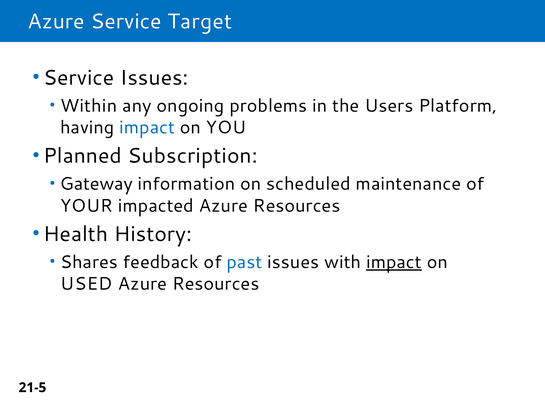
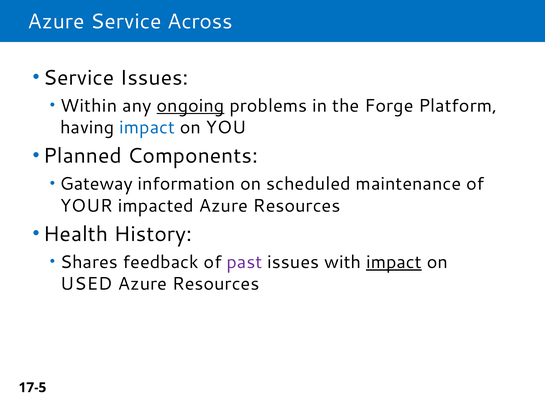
Target: Target -> Across (200, 22)
ongoing underline: none -> present (190, 106)
Users: Users -> Forge (389, 106)
Subscription: Subscription -> Components (193, 156)
past colour: blue -> purple (244, 262)
21-5: 21-5 -> 17-5 (32, 387)
